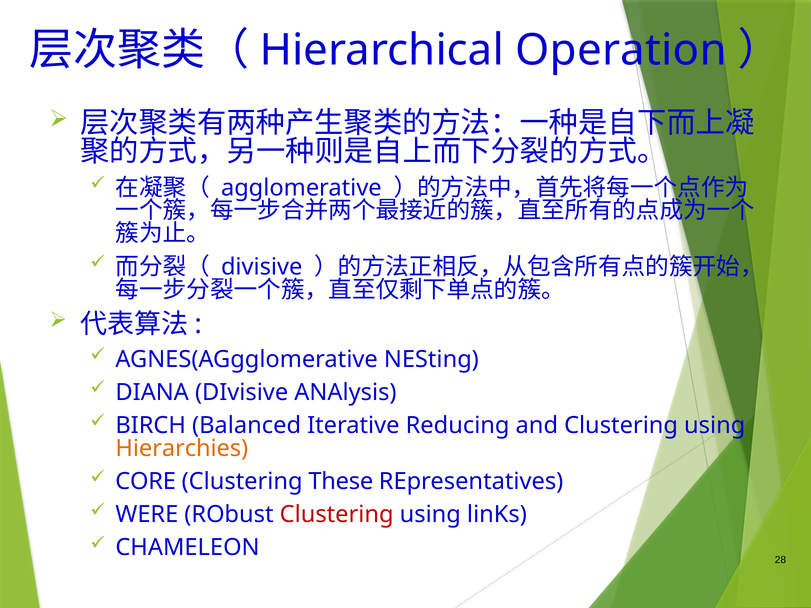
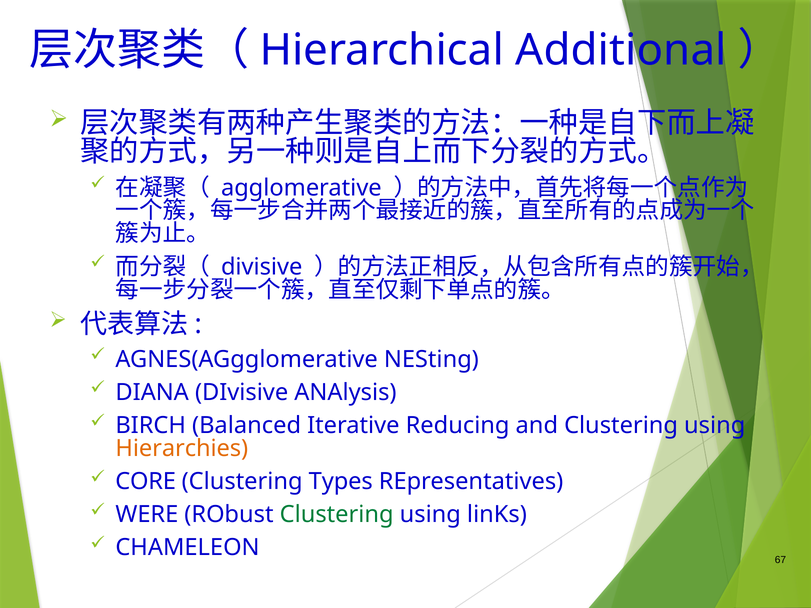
Operation: Operation -> Additional (621, 50)
These: These -> Types (341, 482)
Clustering colour: red -> green (337, 515)
28: 28 -> 67 (780, 560)
